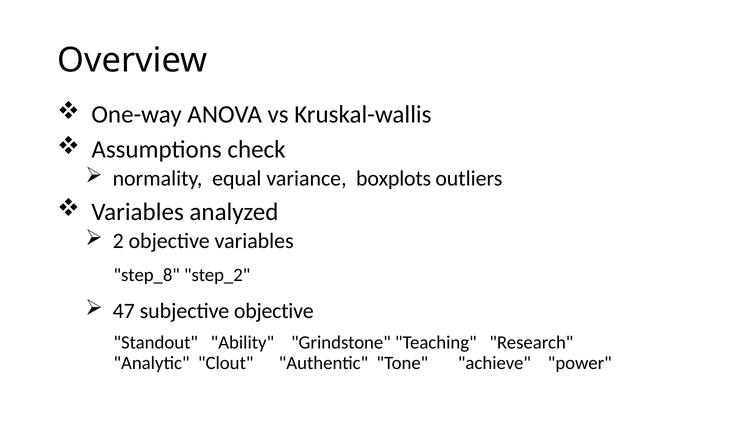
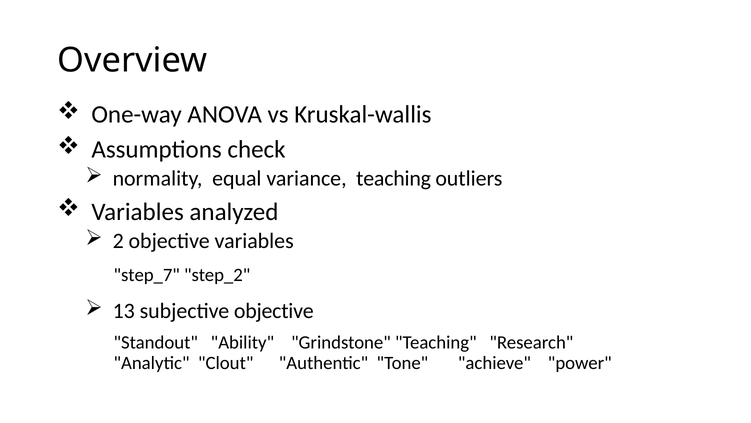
variance boxplots: boxplots -> teaching (394, 178)
step_8: step_8 -> step_7 (147, 275)
47: 47 -> 13 (124, 311)
